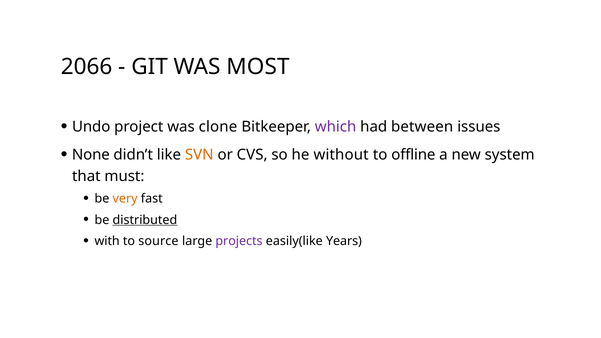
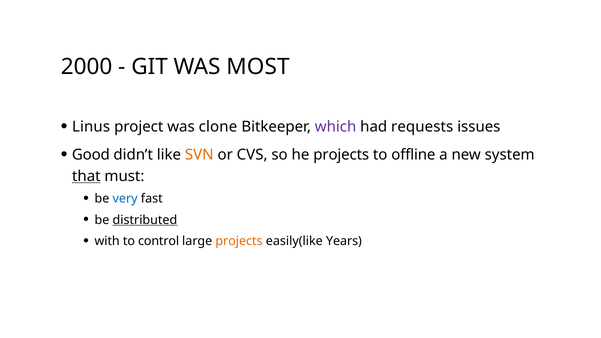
2066: 2066 -> 2000 (87, 67)
Undo: Undo -> Linus (91, 127)
between: between -> requests (422, 127)
None: None -> Good (91, 155)
he without: without -> projects (341, 155)
that underline: none -> present (86, 176)
very colour: orange -> blue (125, 199)
source: source -> control (159, 241)
projects colour: purple -> orange (239, 241)
